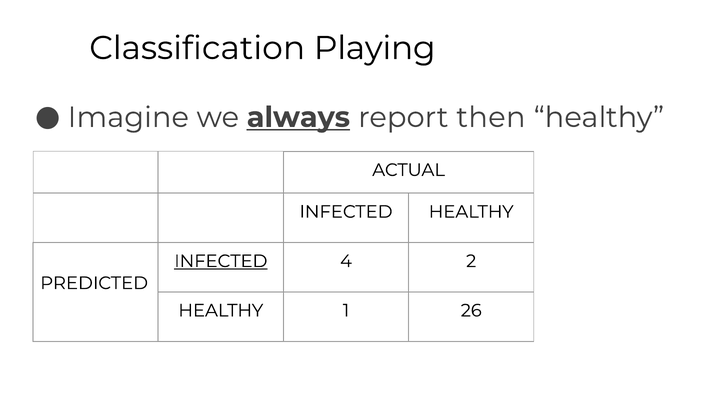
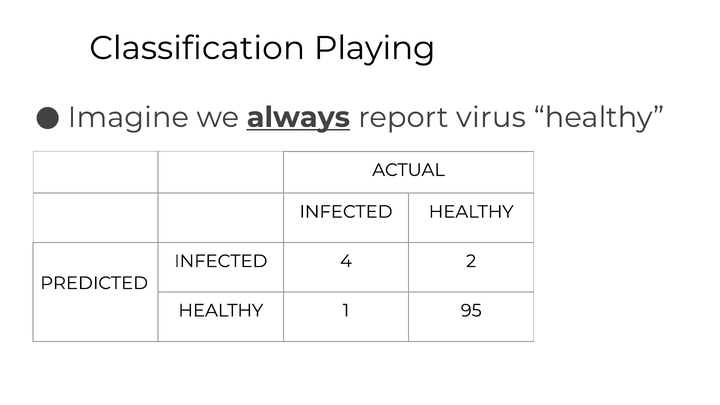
then: then -> virus (491, 117)
INFECTED underline: present -> none (221, 261)
26: 26 -> 95 (471, 311)
